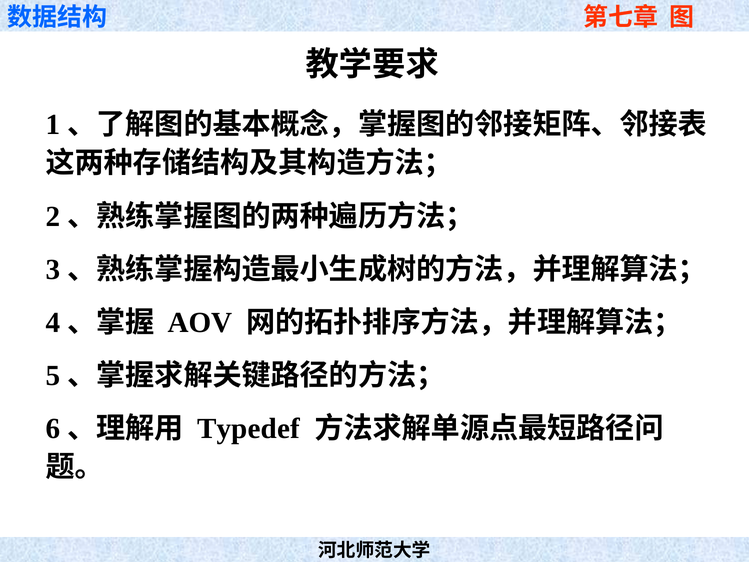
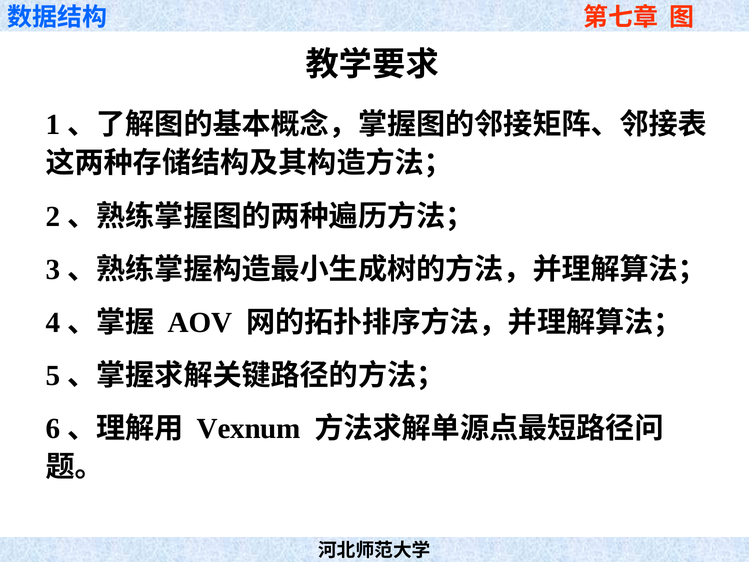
Typedef: Typedef -> Vexnum (249, 428)
